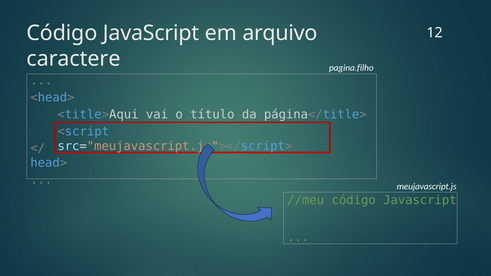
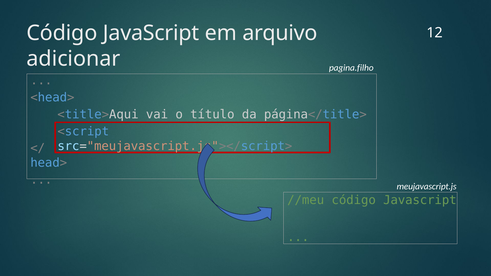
caractere: caractere -> adicionar (73, 59)
